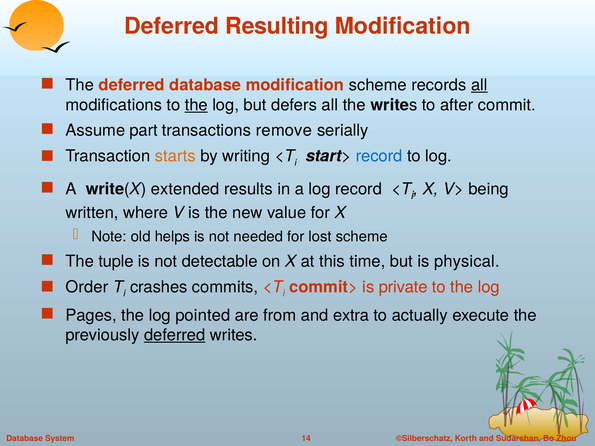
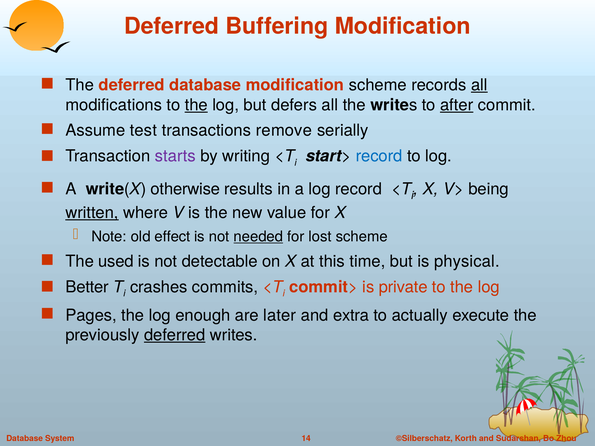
Resulting: Resulting -> Buffering (277, 26)
after underline: none -> present (457, 105)
part: part -> test (143, 131)
starts colour: orange -> purple (175, 156)
extended: extended -> otherwise (185, 189)
written underline: none -> present (92, 213)
helps: helps -> effect (172, 237)
needed underline: none -> present (258, 237)
tuple: tuple -> used (116, 261)
Order: Order -> Better (87, 287)
pointed: pointed -> enough (203, 315)
from: from -> later (280, 315)
